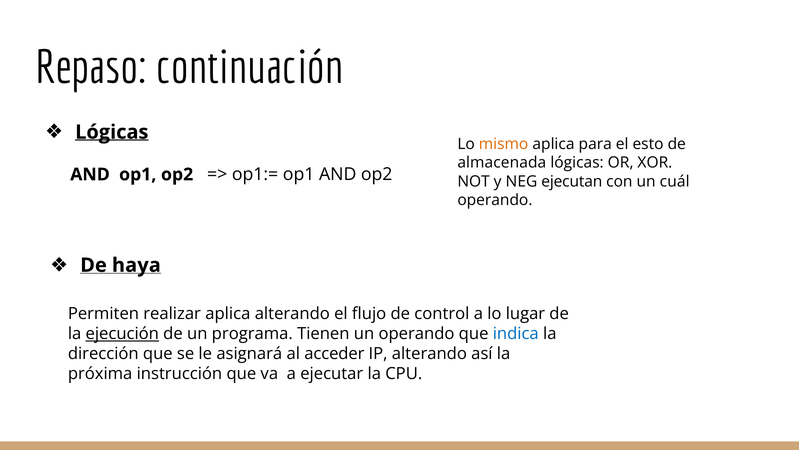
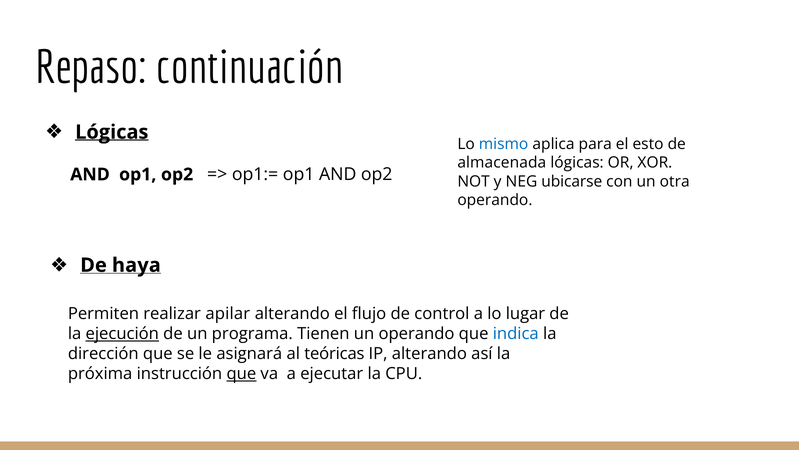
mismo colour: orange -> blue (504, 144)
ejecutan: ejecutan -> ubicarse (572, 181)
cuál: cuál -> otra (675, 181)
realizar aplica: aplica -> apilar (228, 314)
acceder: acceder -> teóricas (334, 354)
que underline: none -> present (241, 373)
